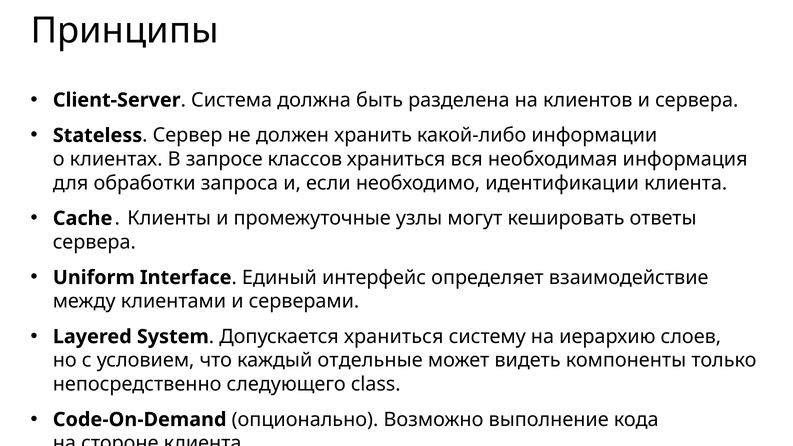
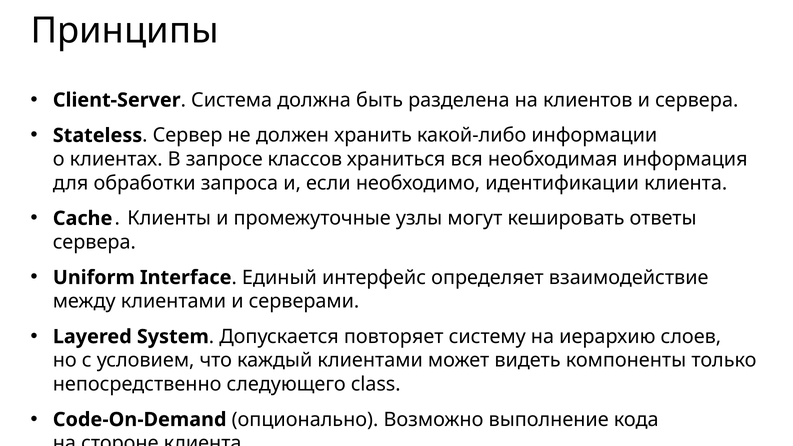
Допускается храниться: храниться -> повторяет (394, 337)
каждый отдельные: отдельные -> клиентами (370, 360)
